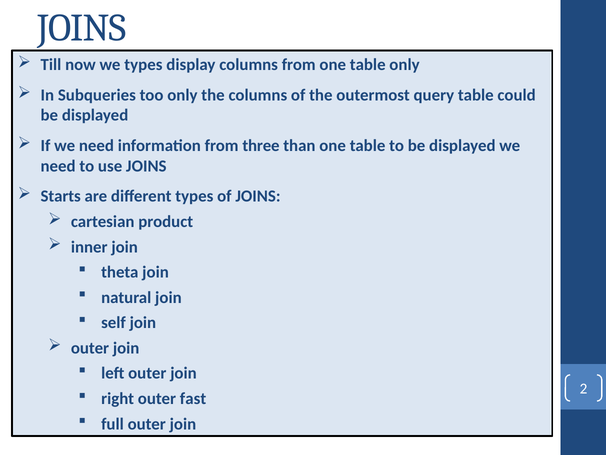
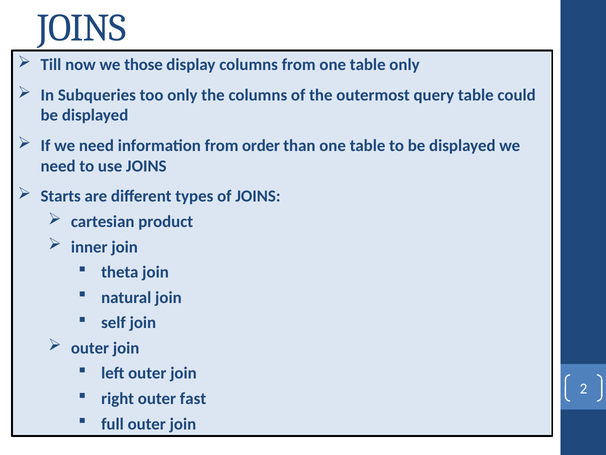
we types: types -> those (144, 65)
three: three -> order (261, 146)
